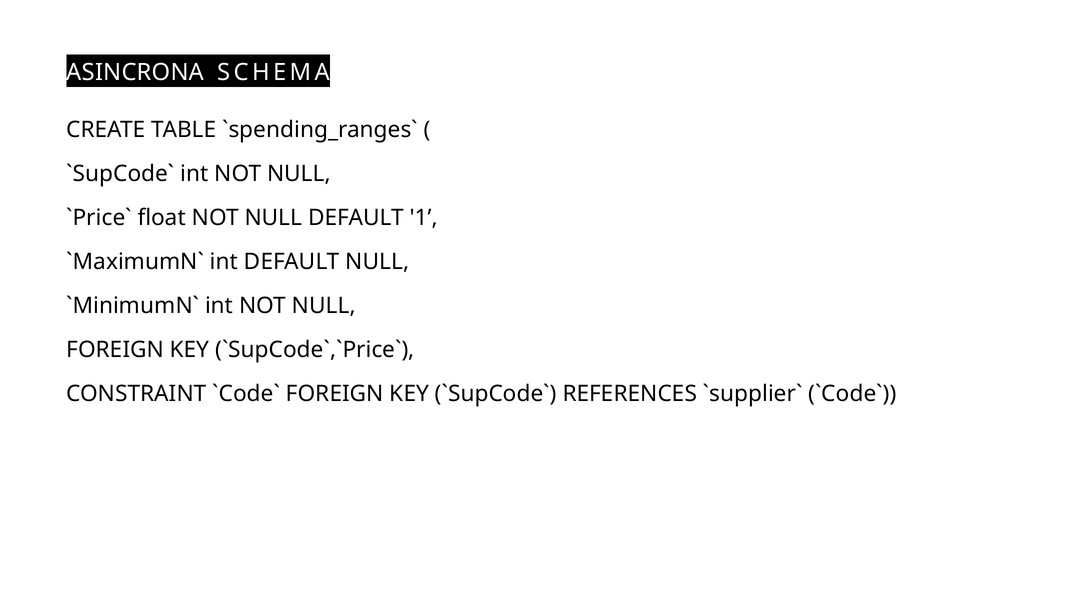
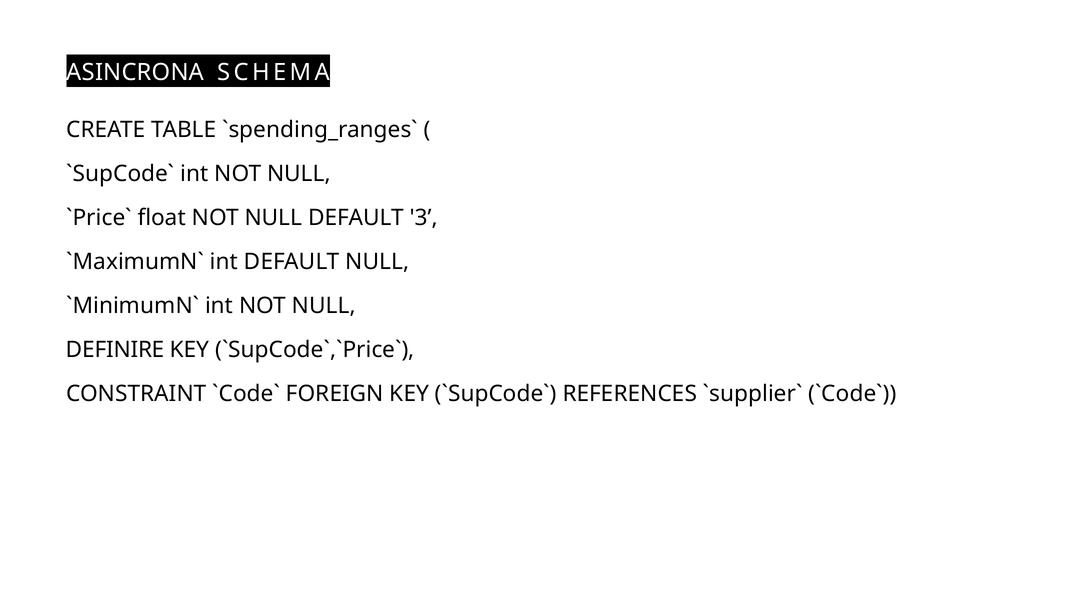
1: 1 -> 3 (424, 218)
FOREIGN: FOREIGN -> DEFINIRE (115, 350)
